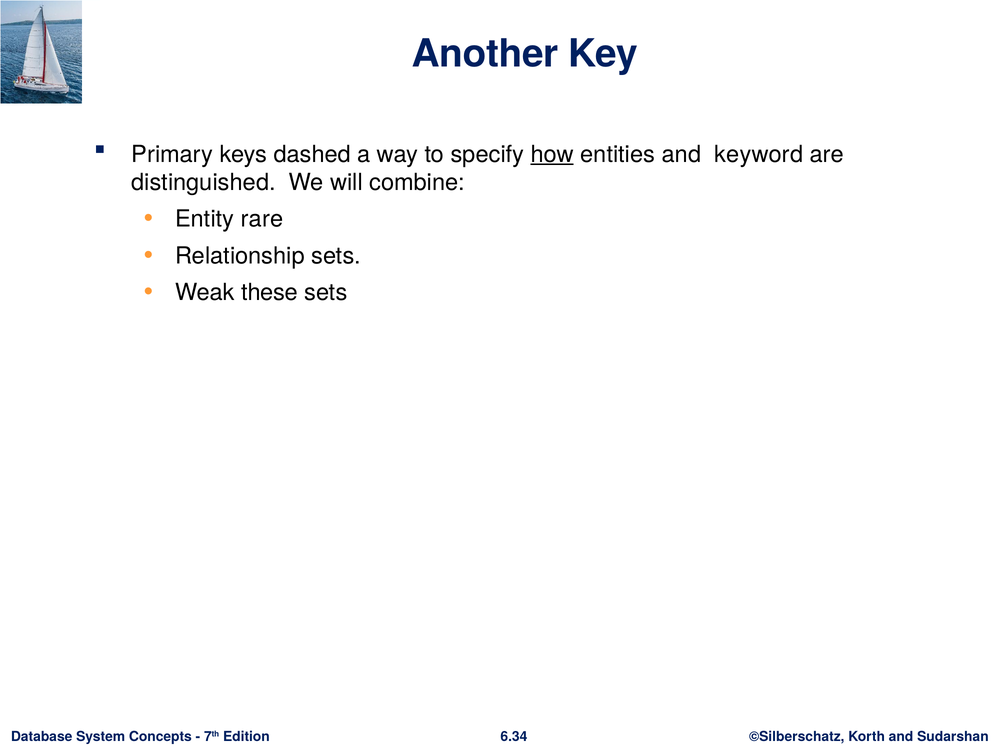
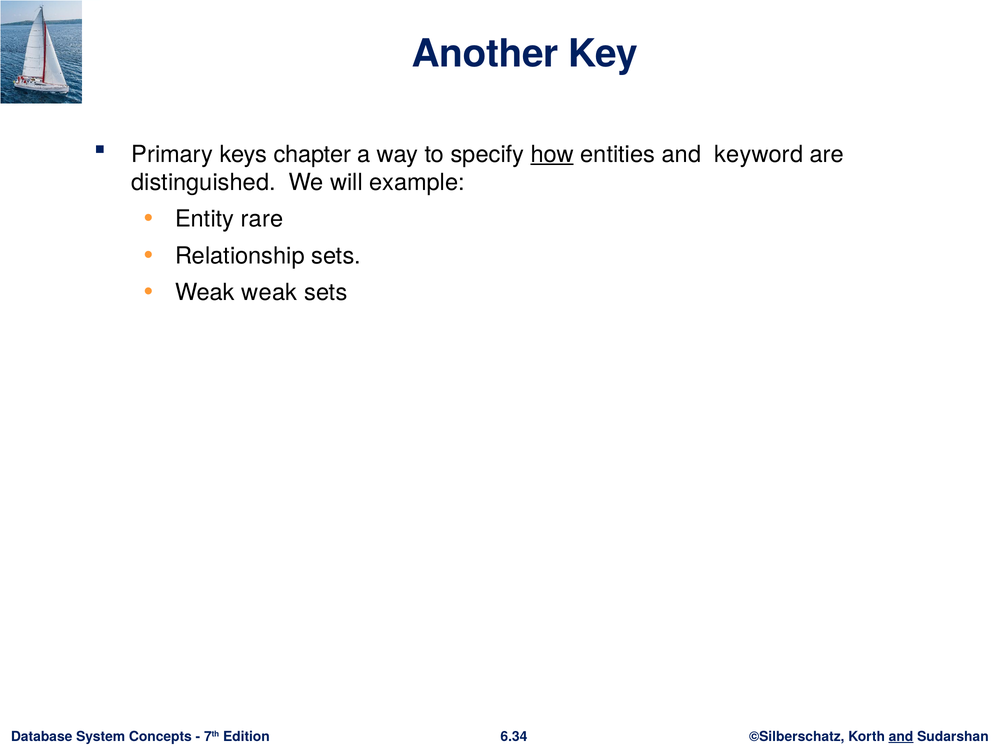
dashed: dashed -> chapter (312, 154)
combine: combine -> example (417, 183)
Weak these: these -> weak (269, 292)
and underline: none -> present (901, 737)
